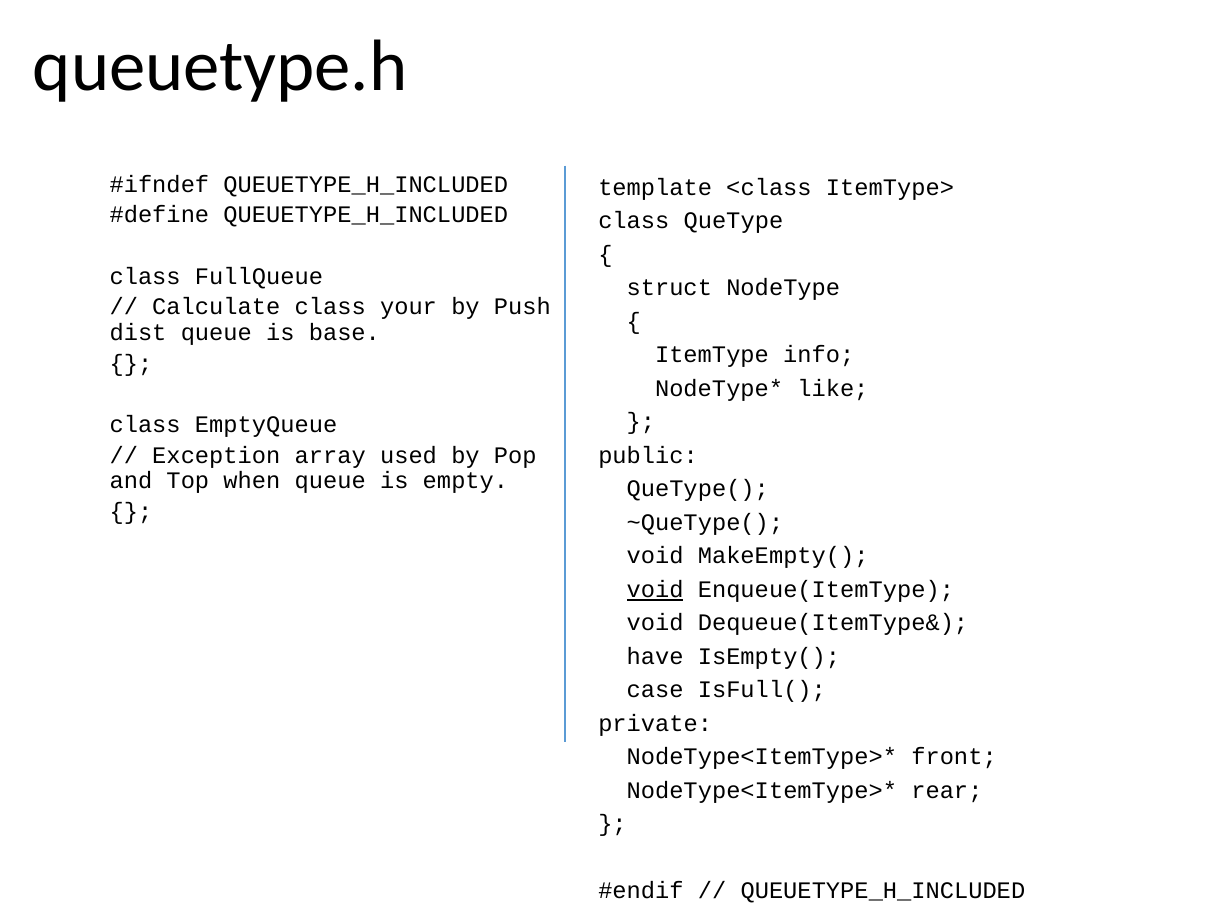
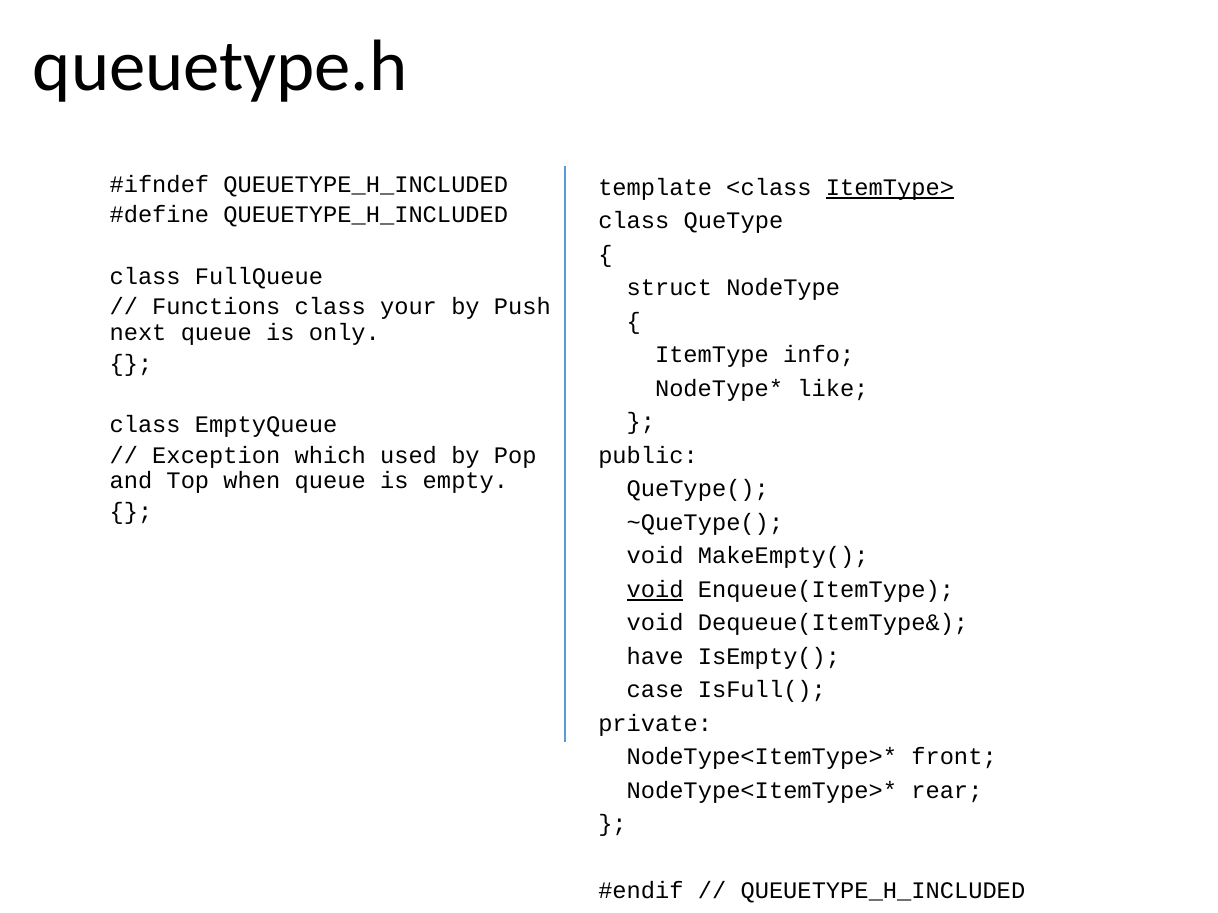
ItemType> underline: none -> present (890, 188)
Calculate: Calculate -> Functions (216, 307)
dist: dist -> next (138, 333)
base: base -> only (344, 333)
array: array -> which (330, 456)
